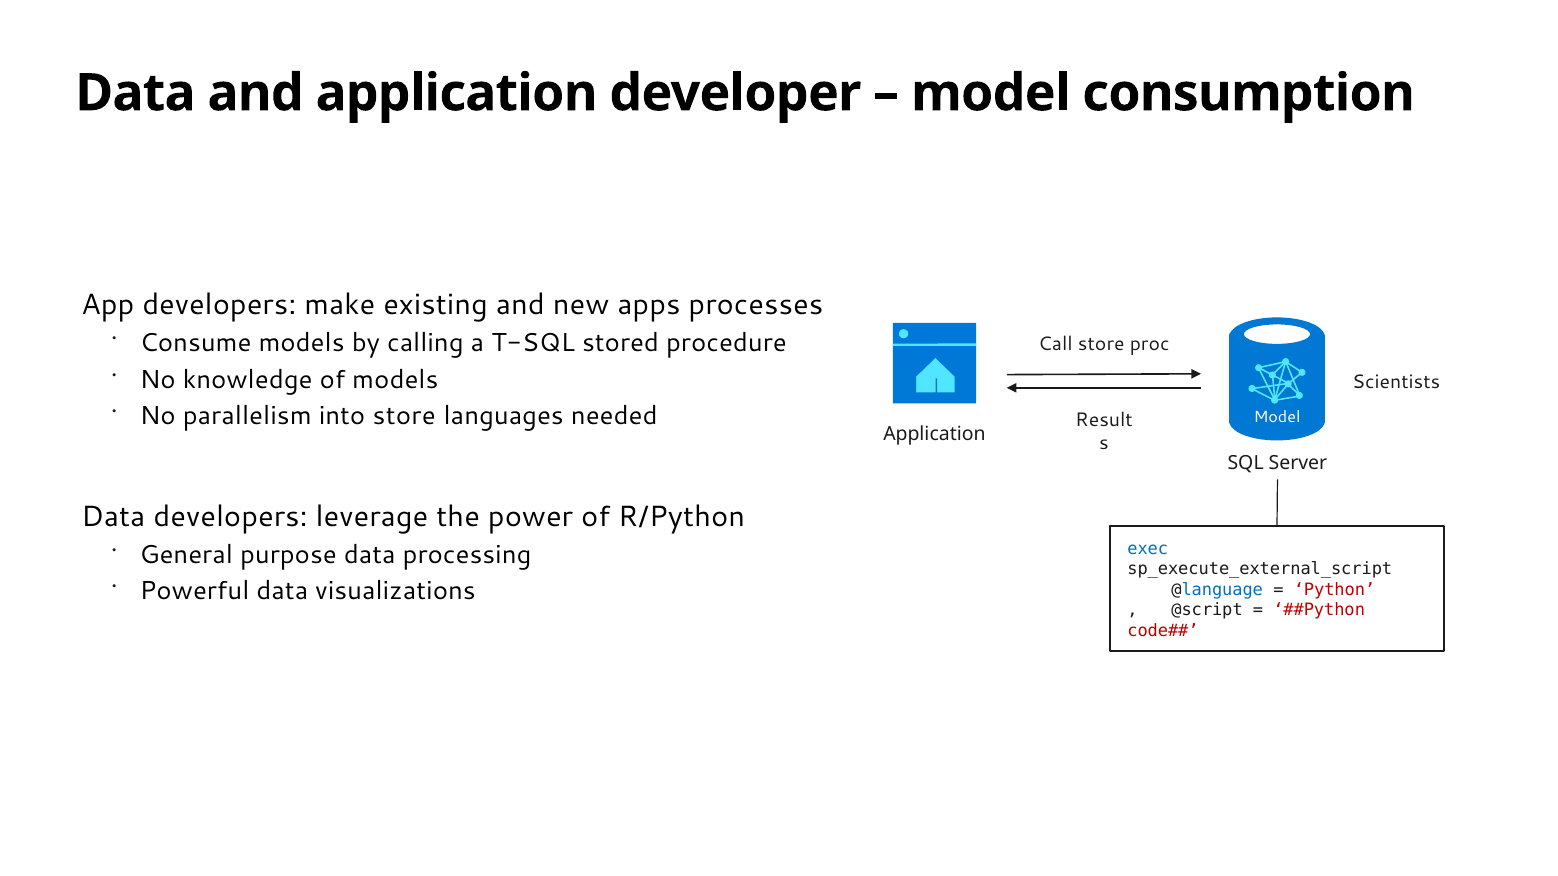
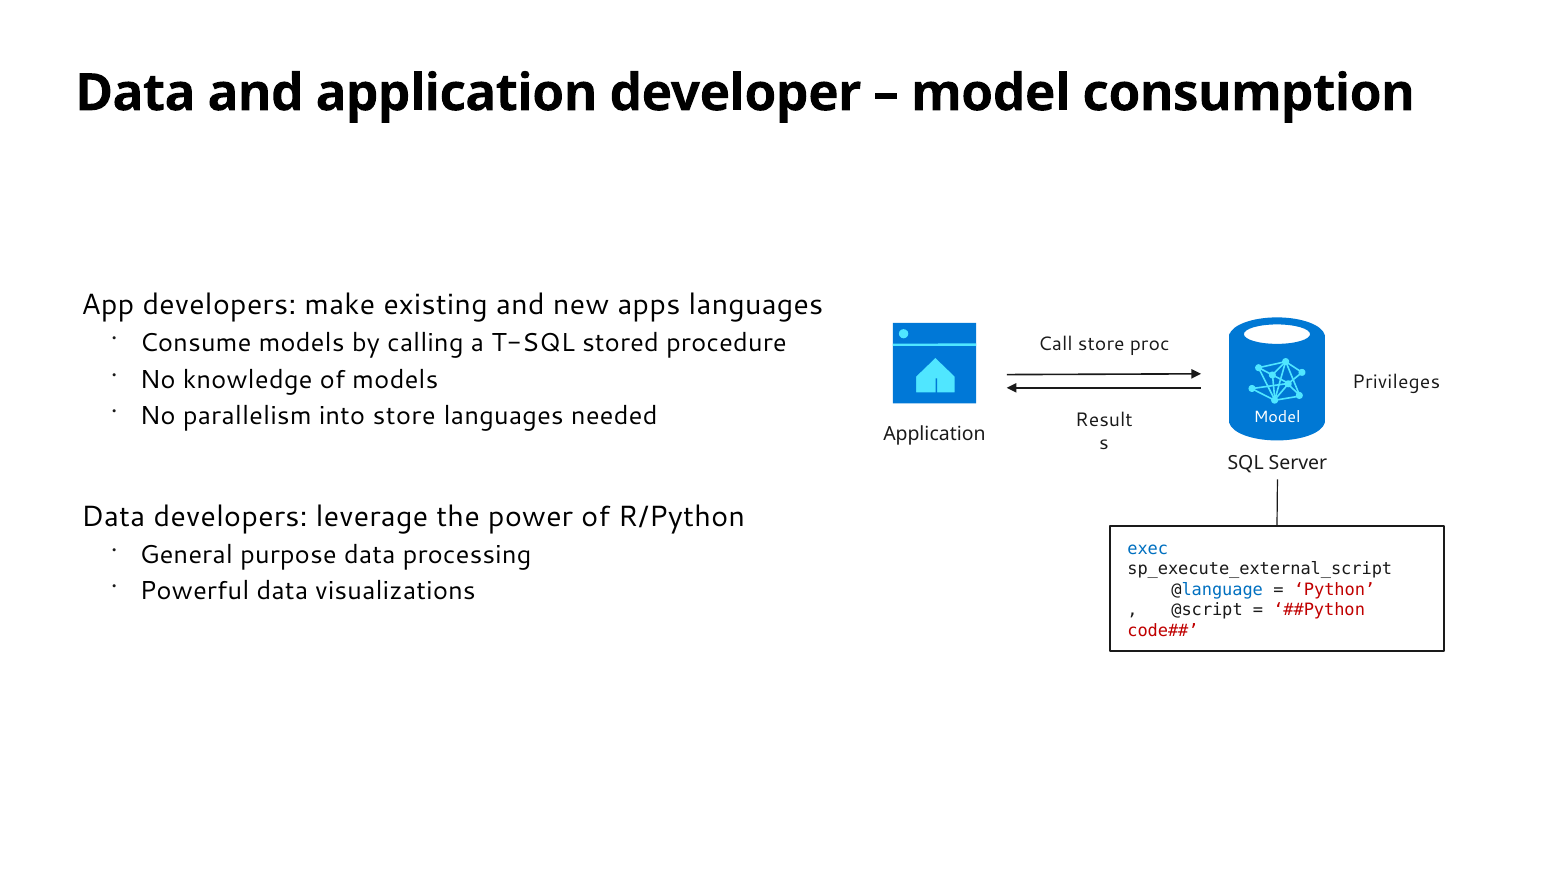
apps processes: processes -> languages (756, 305)
Scientists: Scientists -> Privileges (1396, 382)
